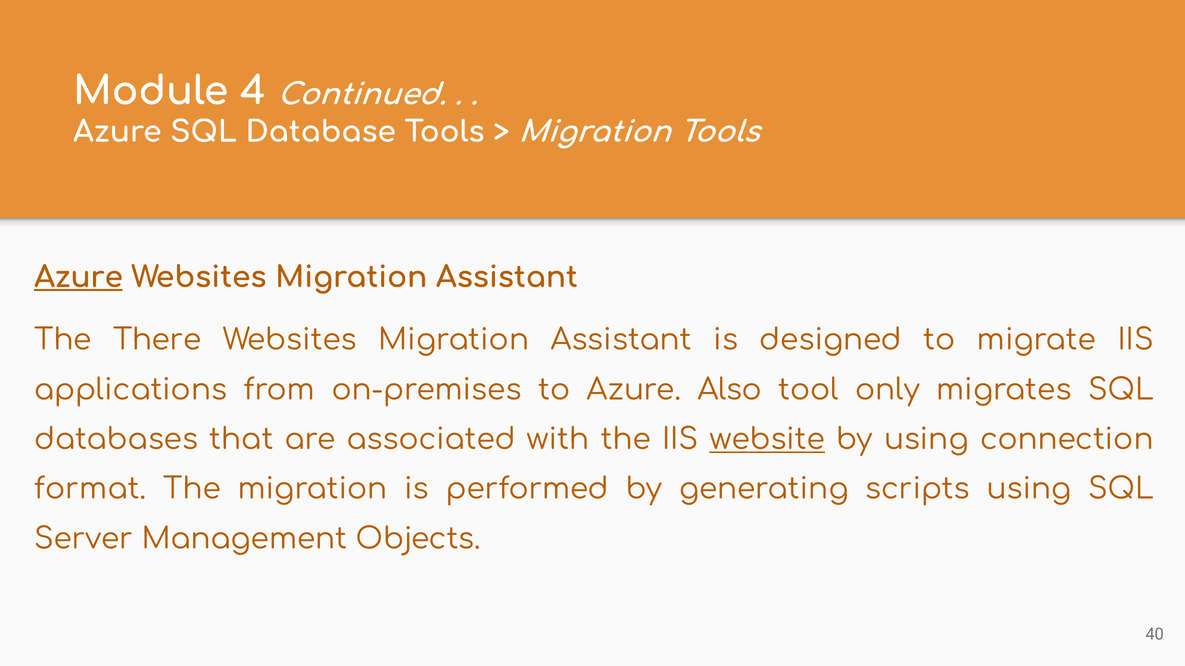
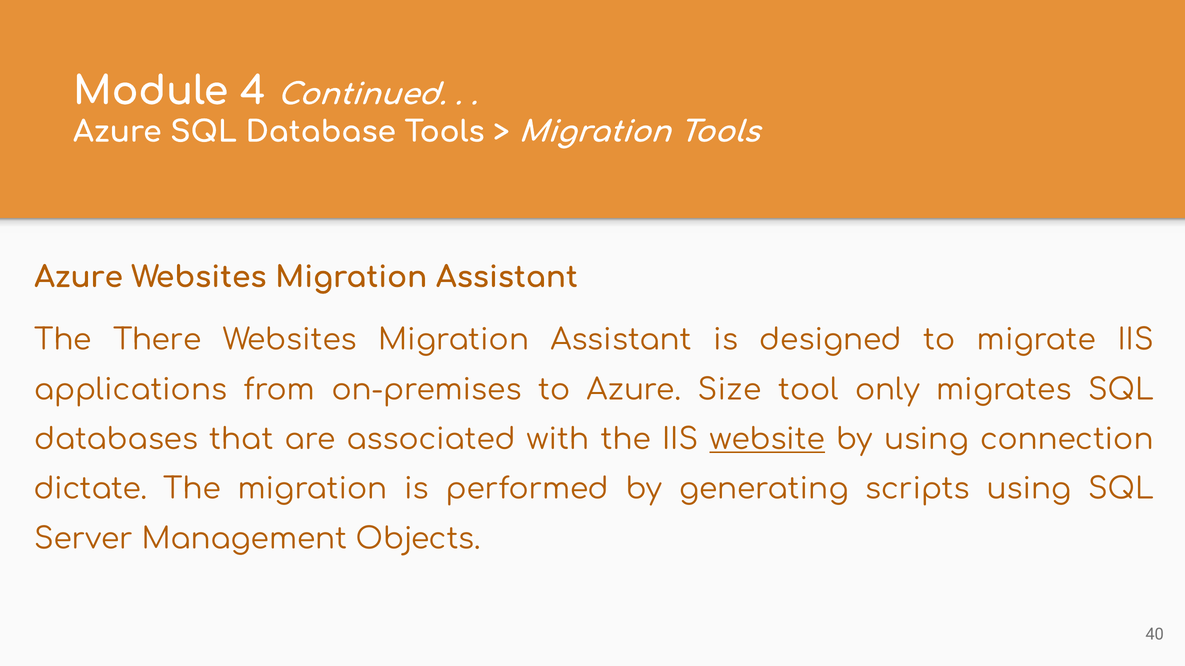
Azure underline: present -> none (79, 278)
Also: Also -> Size (729, 390)
format: format -> dictate (90, 490)
